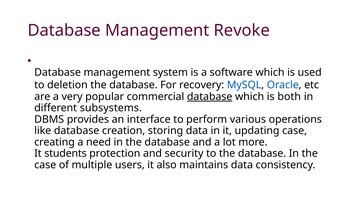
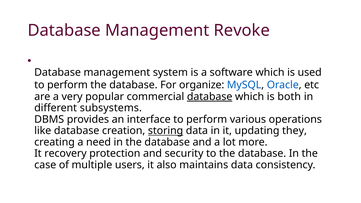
deletion: deletion -> perform (67, 85)
recovery: recovery -> organize (202, 85)
storing underline: none -> present (166, 131)
updating case: case -> they (295, 131)
students: students -> recovery (65, 154)
